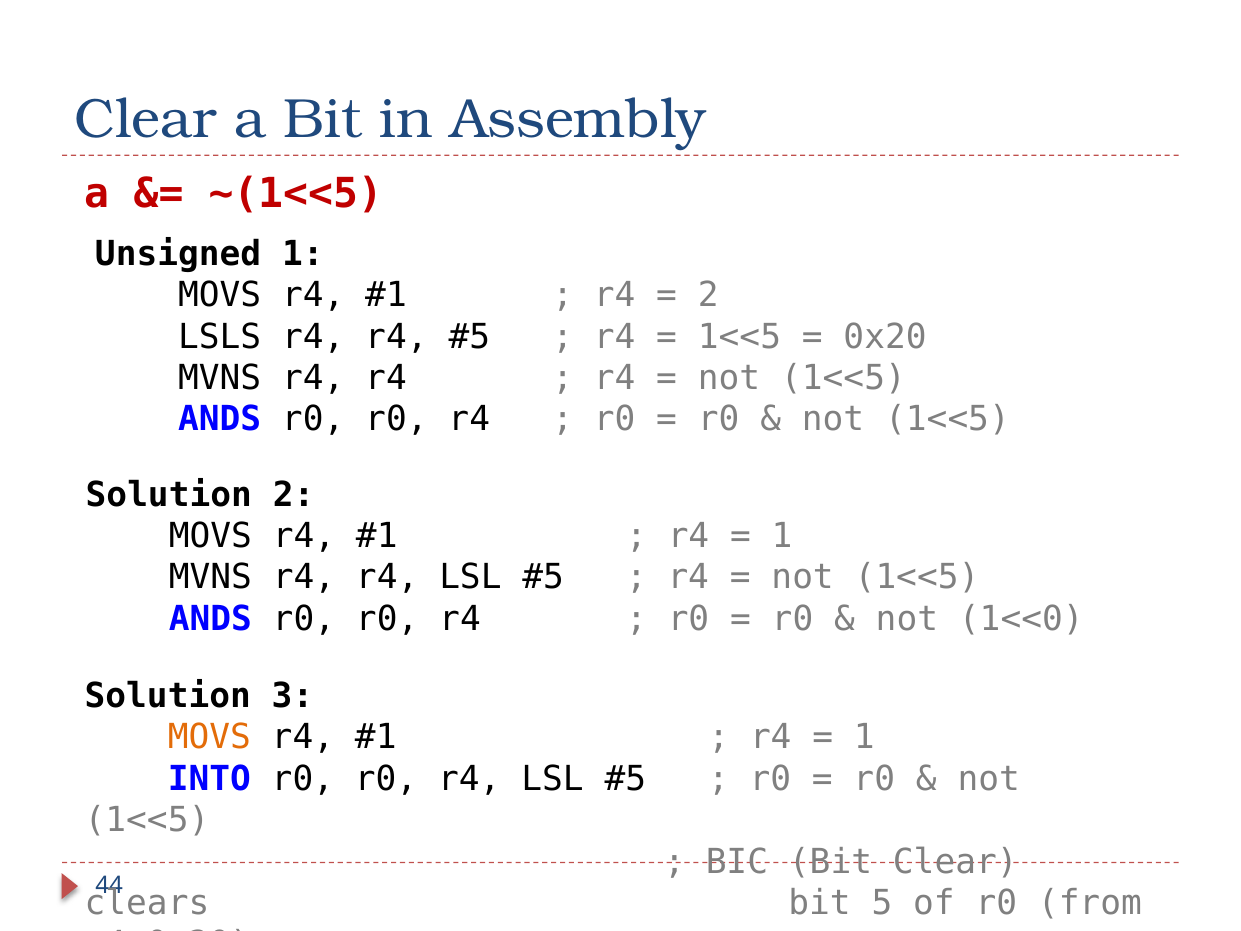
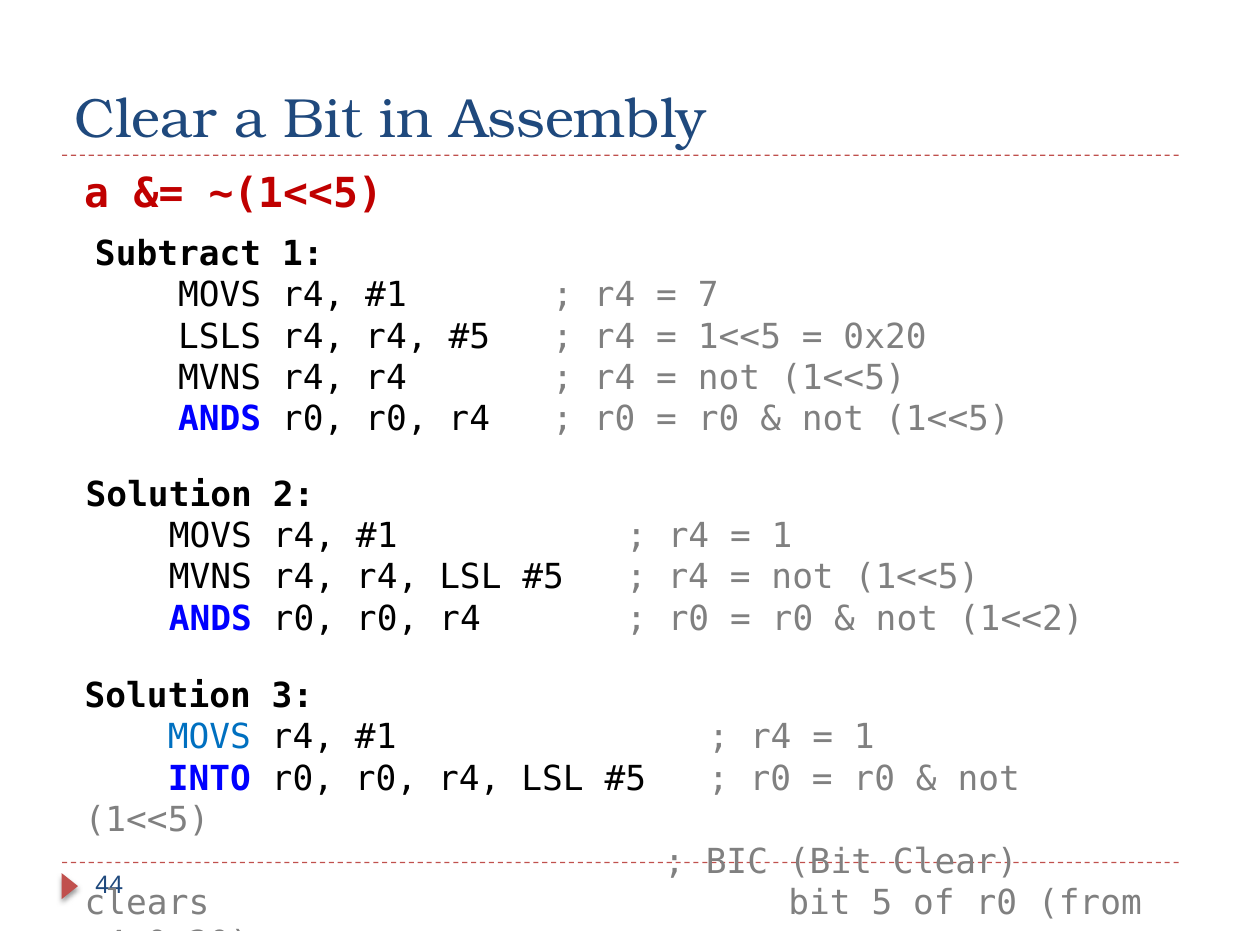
Unsigned: Unsigned -> Subtract (178, 254)
2: 2 -> 7 (708, 295)
1<<0: 1<<0 -> 1<<2 (1021, 619)
MOVS colour: orange -> blue (209, 737)
